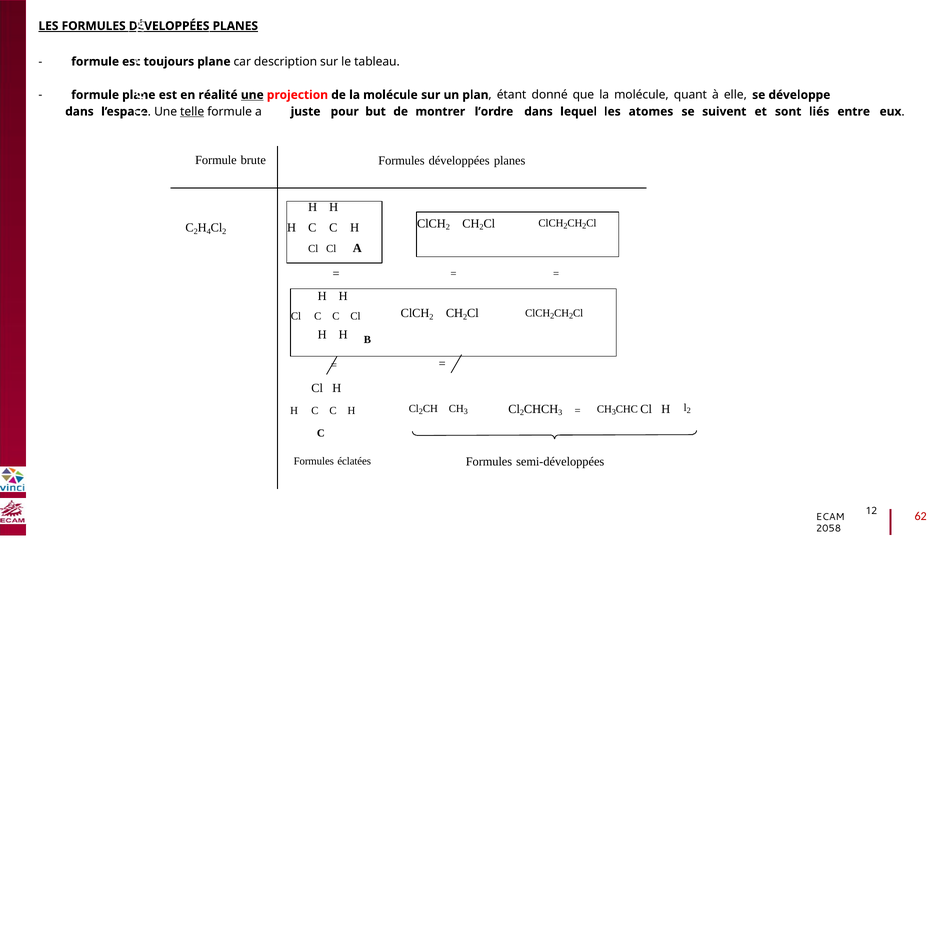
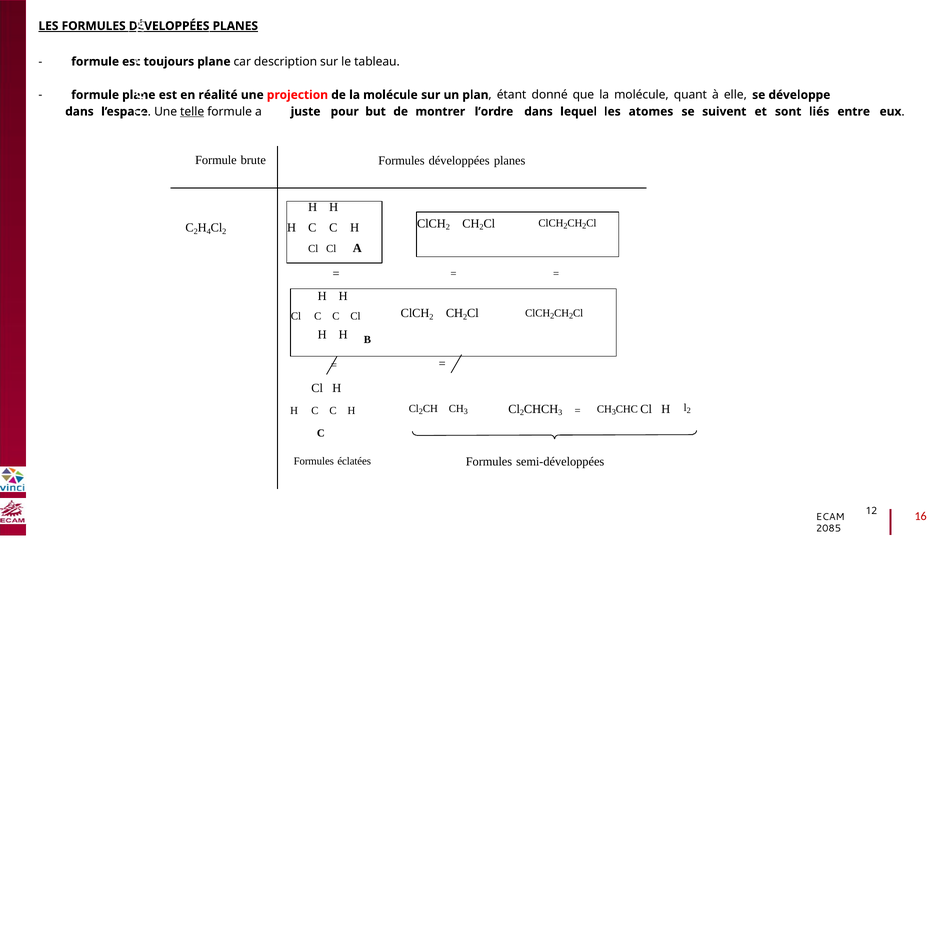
une underline: present -> none (252, 95)
62: 62 -> 16 (921, 516)
2058: 2058 -> 2085 (829, 528)
